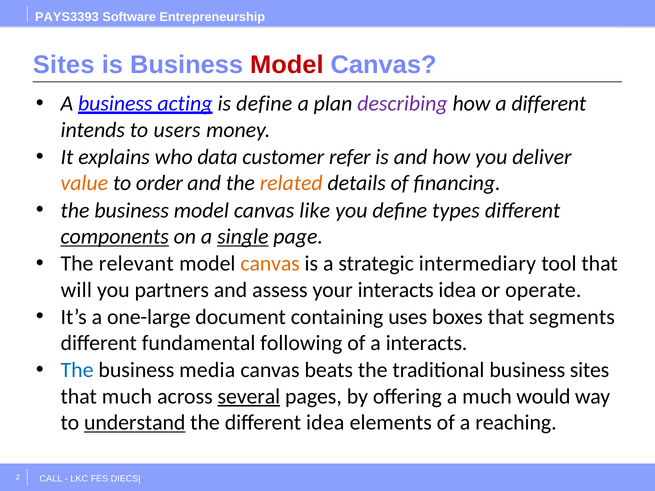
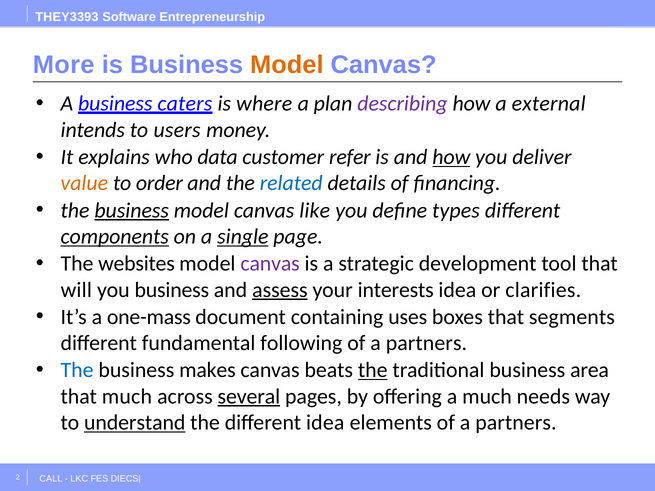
PAYS3393: PAYS3393 -> THEY3393 (67, 17)
Sites: Sites -> More (64, 65)
Model colour: red -> orange (287, 65)
acting: acting -> caters (185, 103)
is define: define -> where (264, 103)
a different: different -> external (549, 103)
how underline: none -> present (451, 157)
related colour: orange -> blue (291, 183)
business underline: none -> present (132, 210)
relevant: relevant -> websites (136, 264)
canvas colour: orange -> purple (270, 264)
intermediary: intermediary -> development (478, 264)
you partners: partners -> business (172, 290)
assess underline: none -> present (280, 290)
your interacts: interacts -> interests (396, 290)
operate: operate -> clarifies (543, 290)
one-large: one-large -> one-mass (149, 317)
interacts: interacts -> partners (426, 343)
media: media -> makes (207, 370)
the underline: none -> present (373, 370)
business sites: sites -> area (590, 370)
would: would -> needs (543, 397)
elements of a reaching: reaching -> partners (516, 423)
